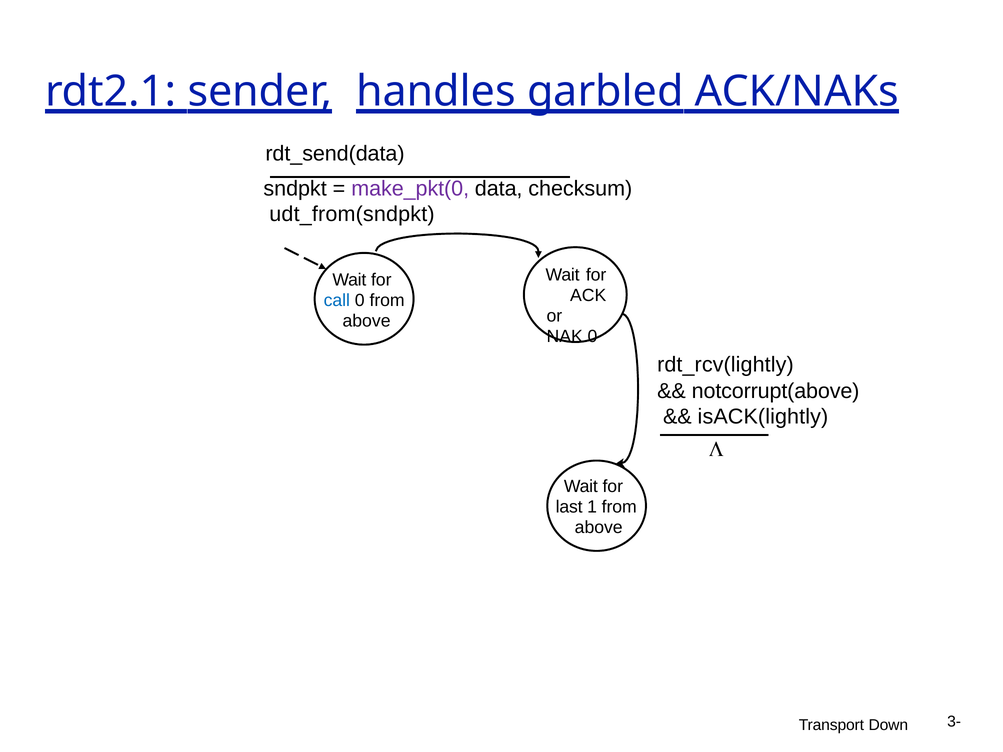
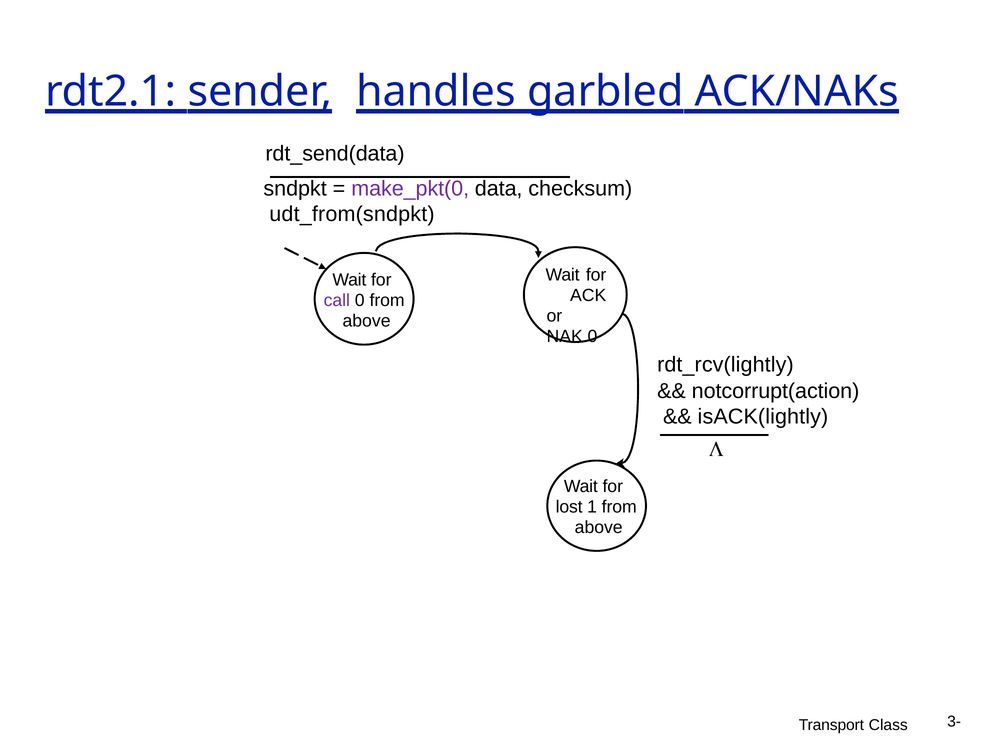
call colour: blue -> purple (337, 300)
notcorrupt(above: notcorrupt(above -> notcorrupt(action (776, 391)
last: last -> lost (569, 507)
Down: Down -> Class (888, 725)
